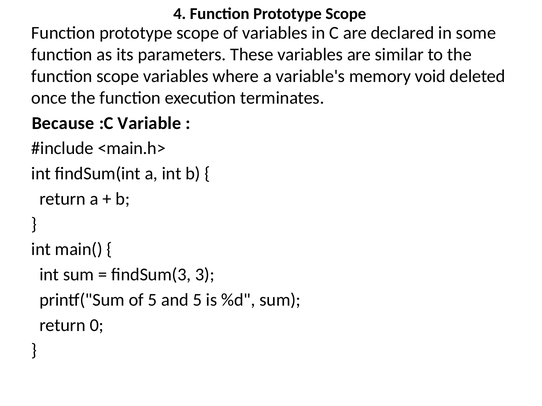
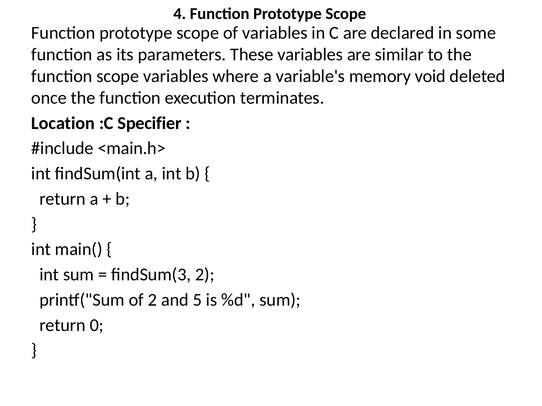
Because: Because -> Location (63, 123)
Variable: Variable -> Specifier (150, 123)
findSum(3 3: 3 -> 2 (205, 275)
of 5: 5 -> 2 (152, 300)
